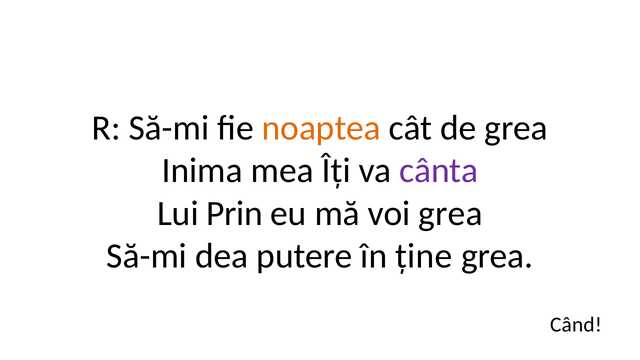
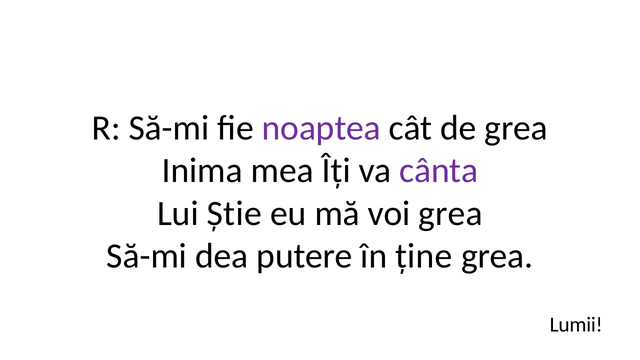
noaptea colour: orange -> purple (321, 128)
Prin: Prin -> Știe (234, 213)
Când: Când -> Lumii (576, 325)
